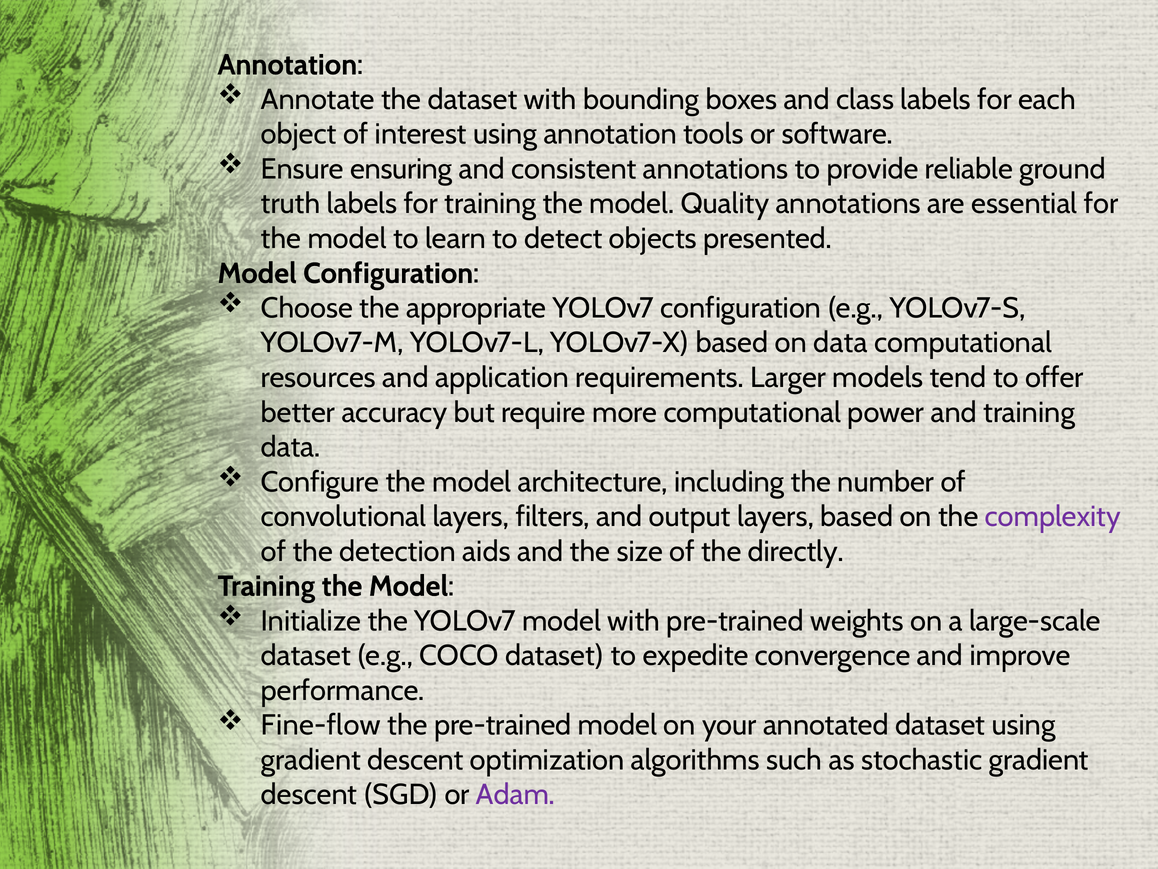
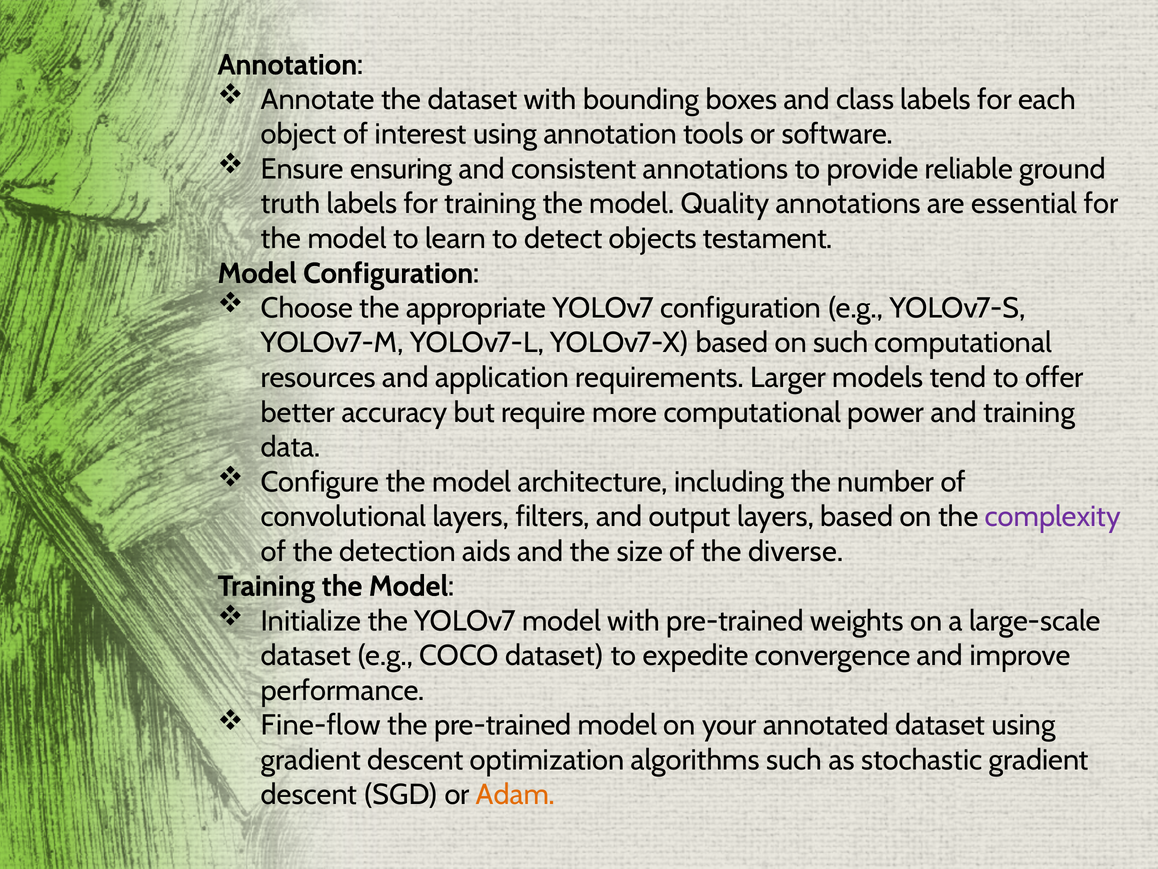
presented: presented -> testament (768, 239)
on data: data -> such (841, 343)
directly: directly -> diverse (796, 551)
Adam colour: purple -> orange (515, 794)
